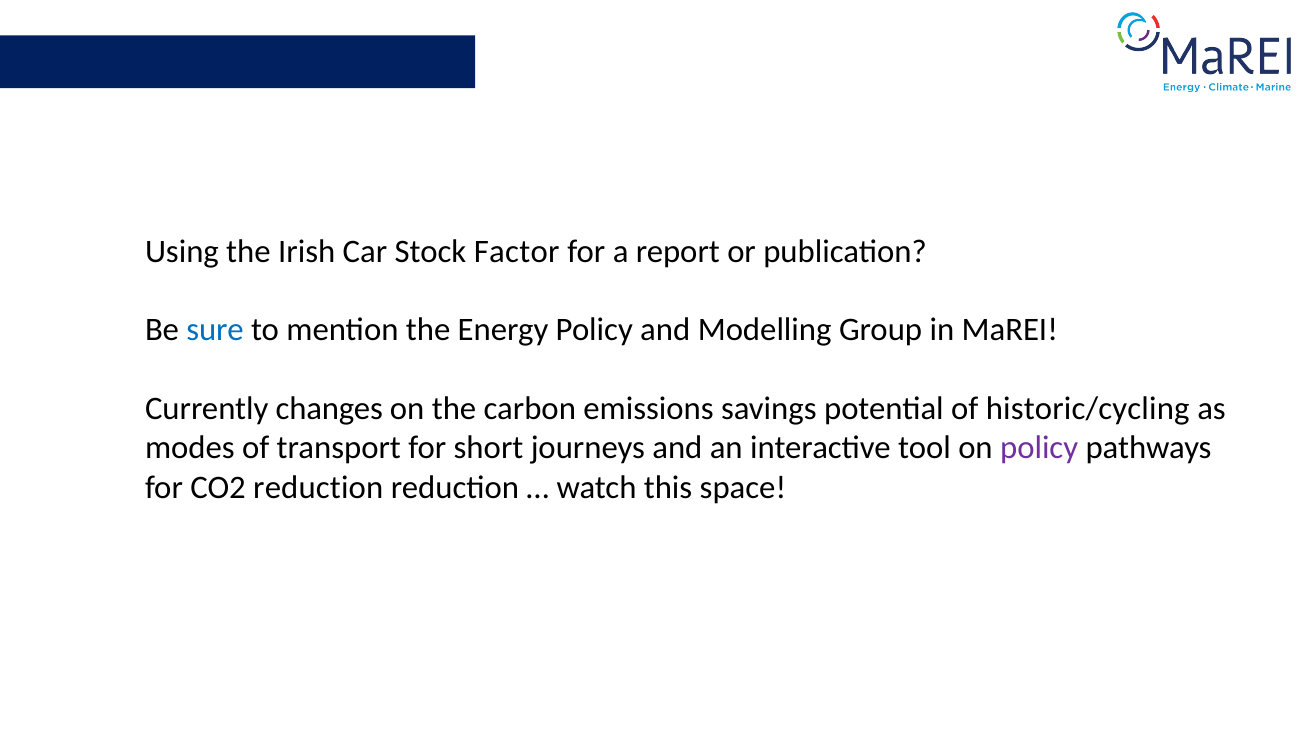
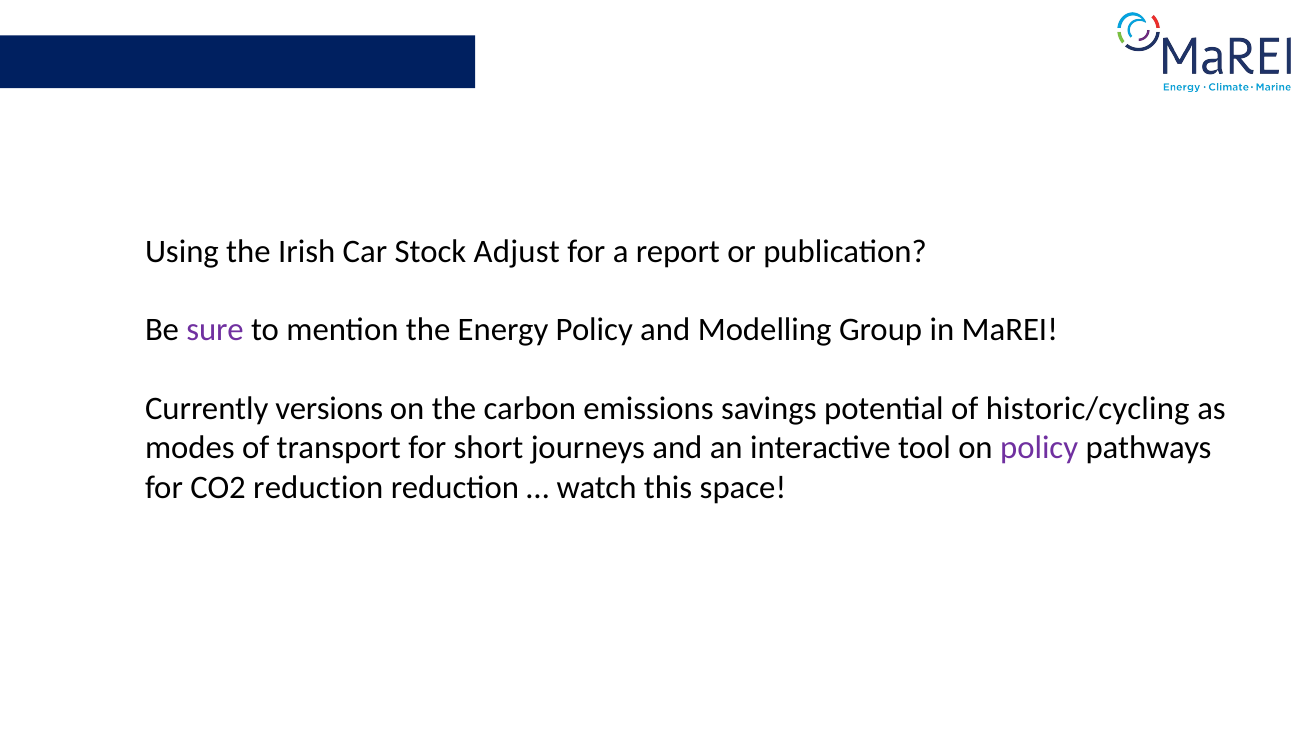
Factor: Factor -> Adjust (517, 251)
sure colour: blue -> purple (215, 330)
changes: changes -> versions (329, 409)
